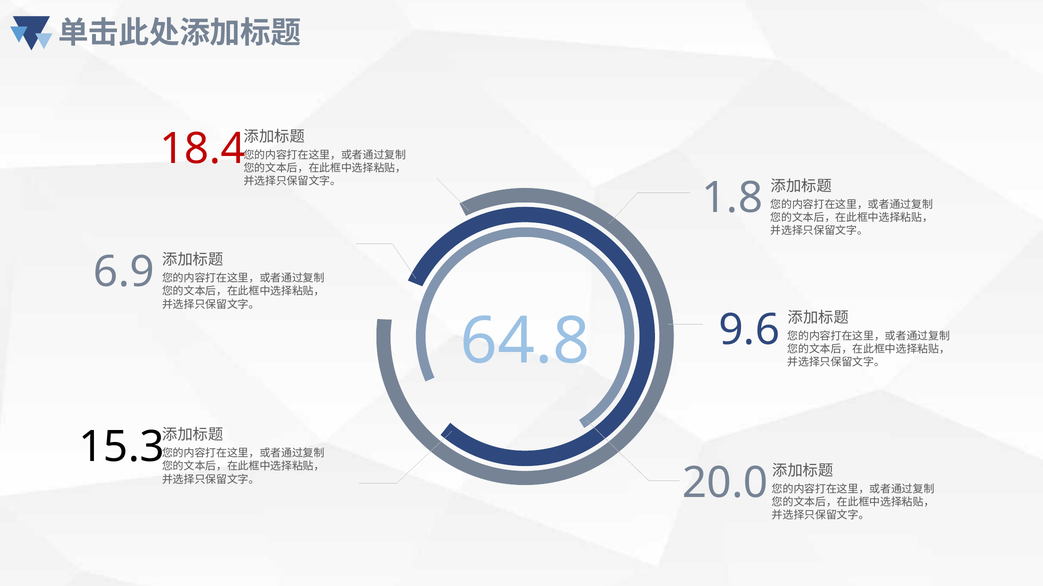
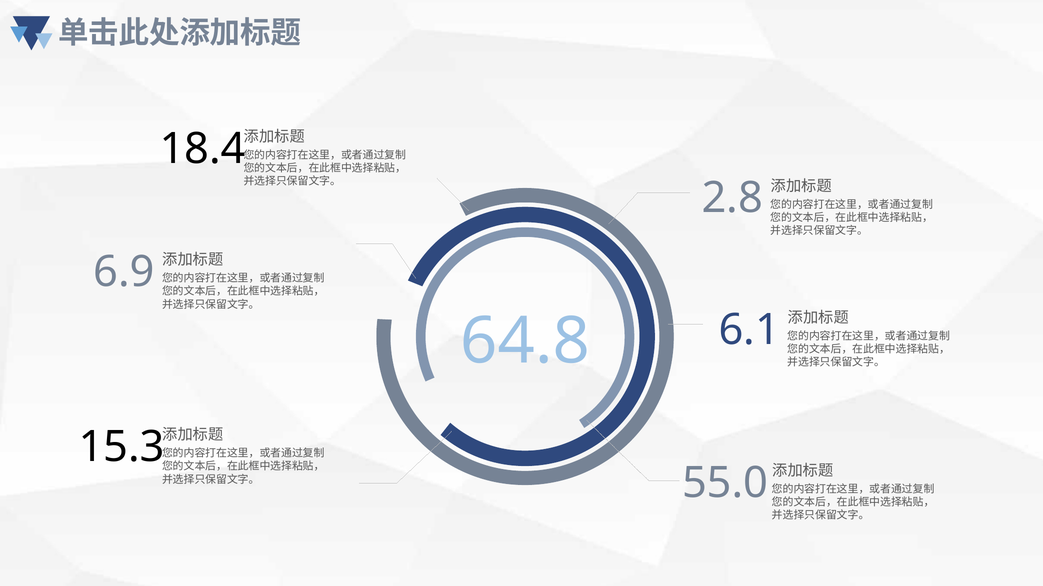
18.4 colour: red -> black (203, 149)
1.8: 1.8 -> 2.8 (732, 198)
9.6: 9.6 -> 6.1 (749, 330)
20.0: 20.0 -> 55.0 (725, 483)
